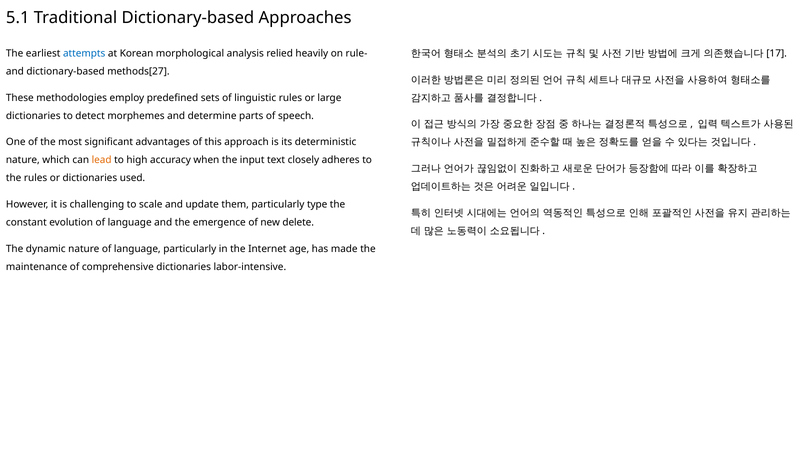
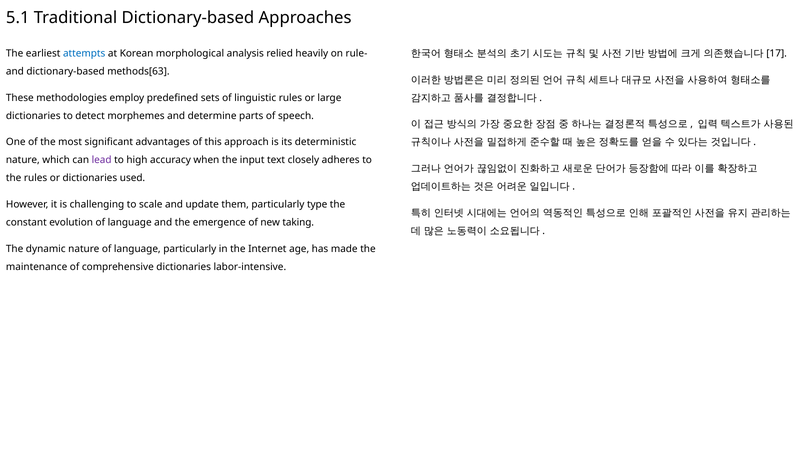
methods[27: methods[27 -> methods[63 (138, 71)
lead colour: orange -> purple (102, 160)
delete: delete -> taking (298, 223)
